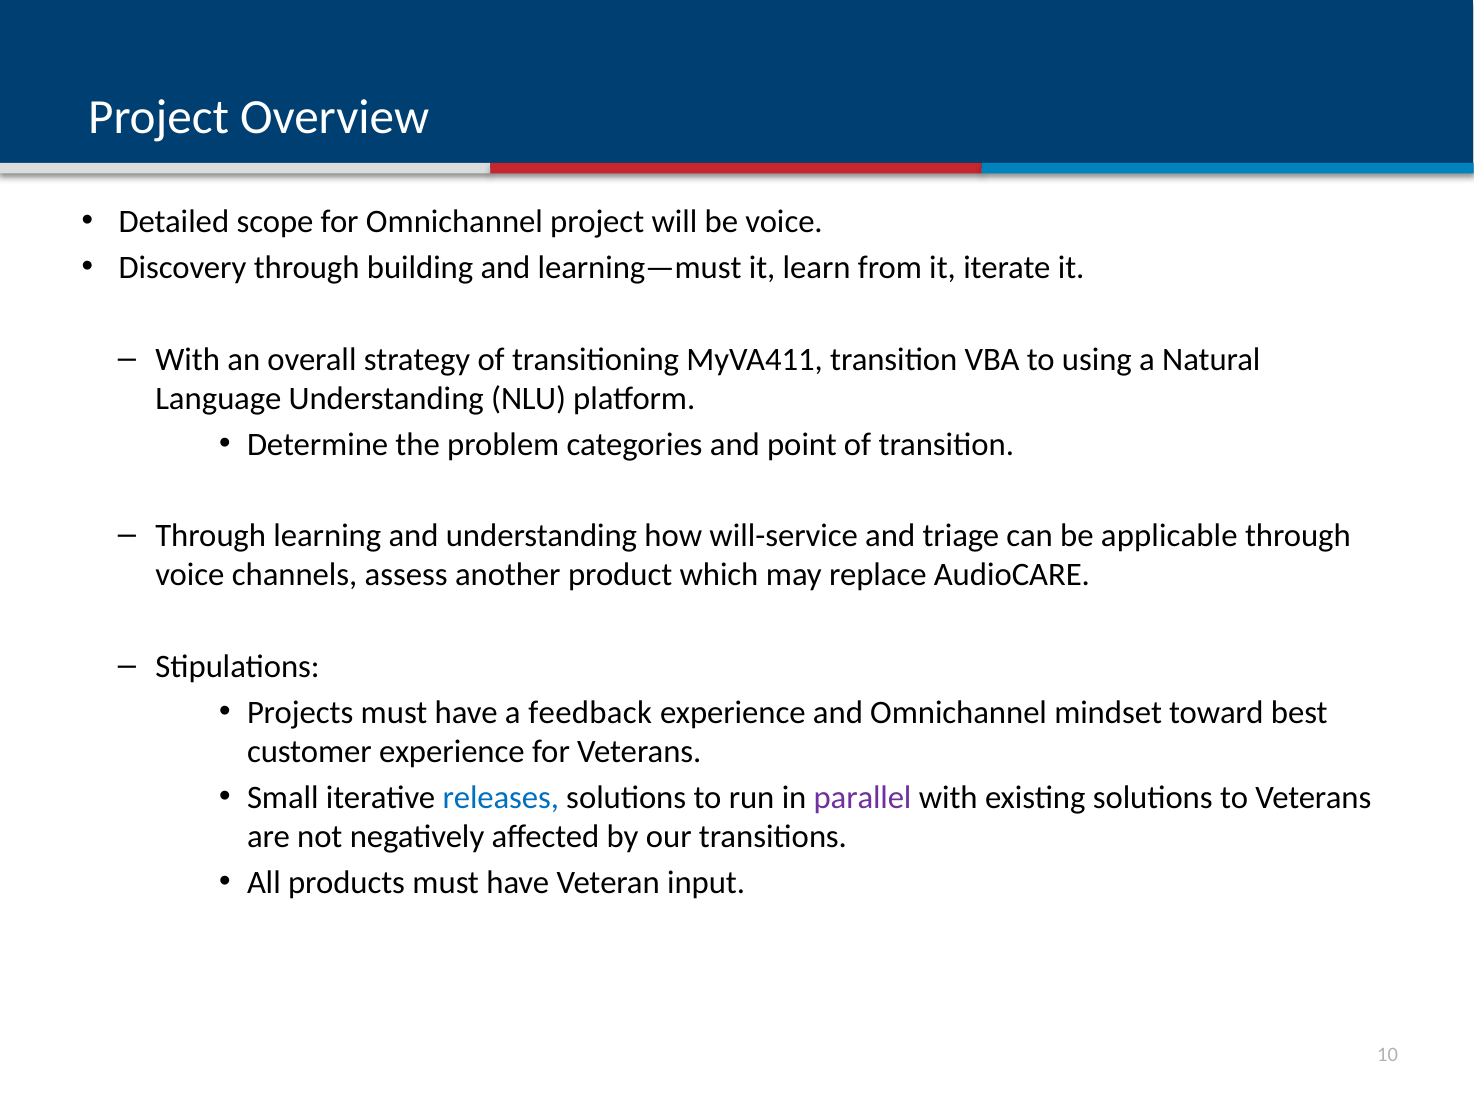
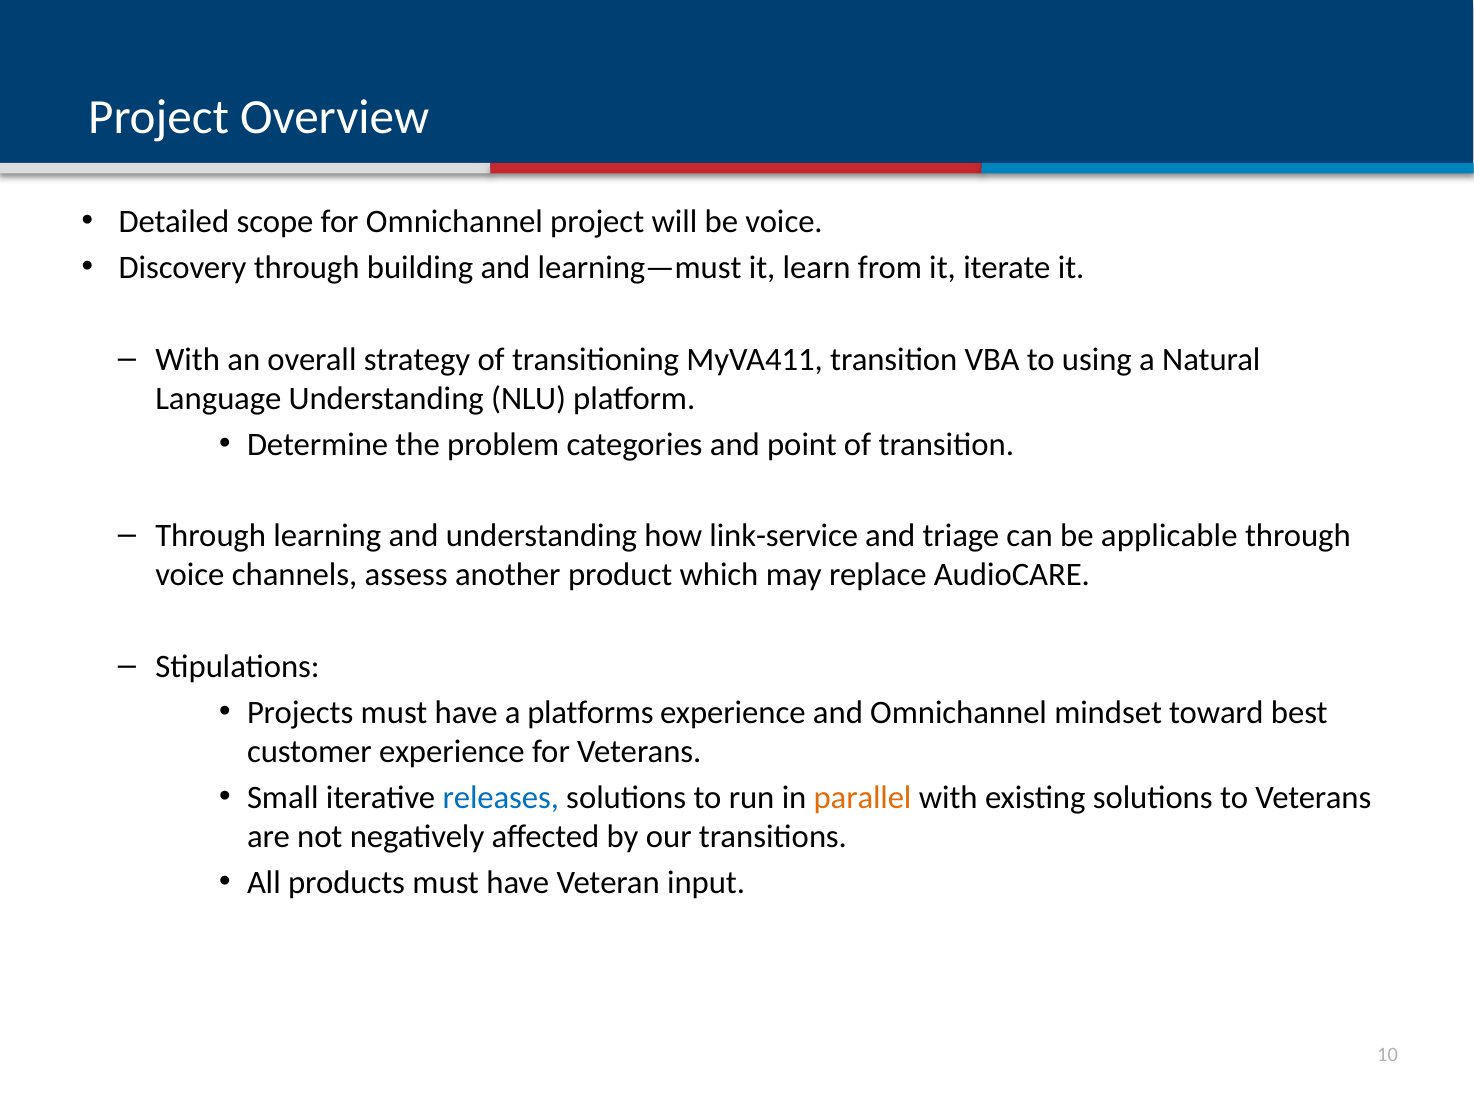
will-service: will-service -> link-service (784, 536)
feedback: feedback -> platforms (590, 713)
parallel colour: purple -> orange (863, 798)
